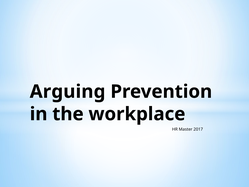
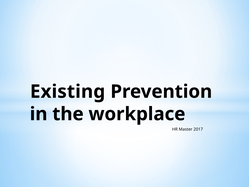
Arguing: Arguing -> Existing (68, 92)
